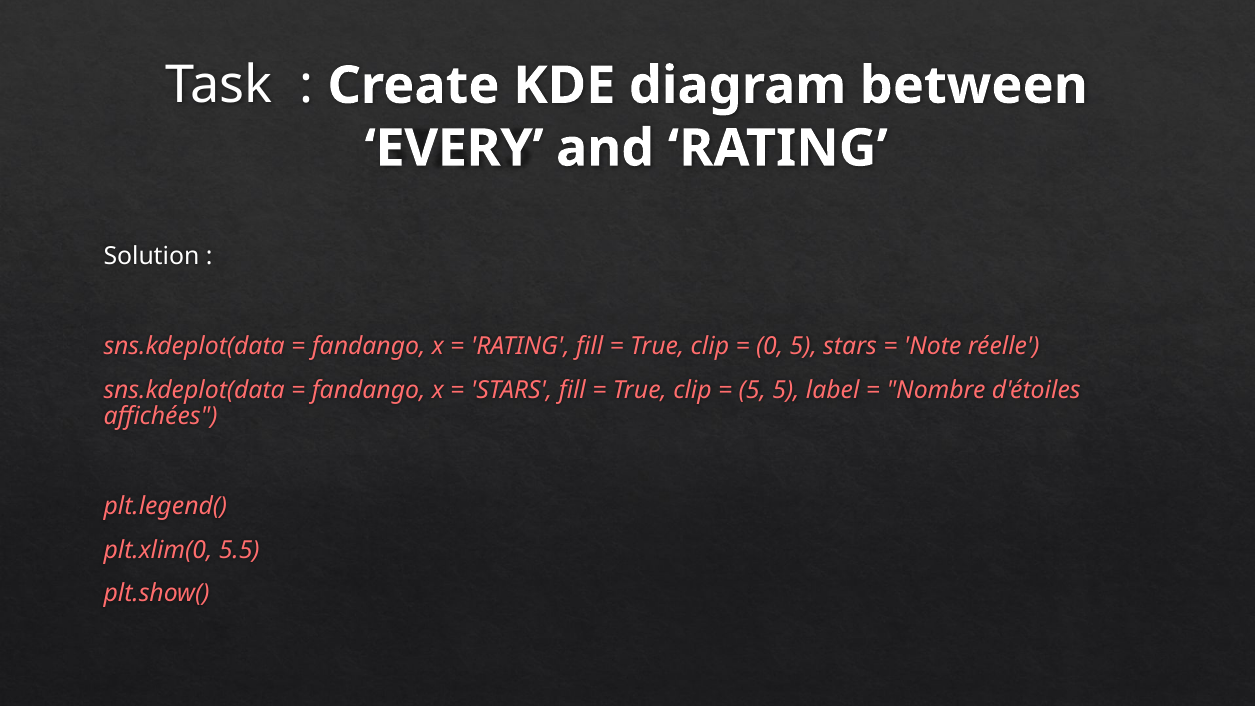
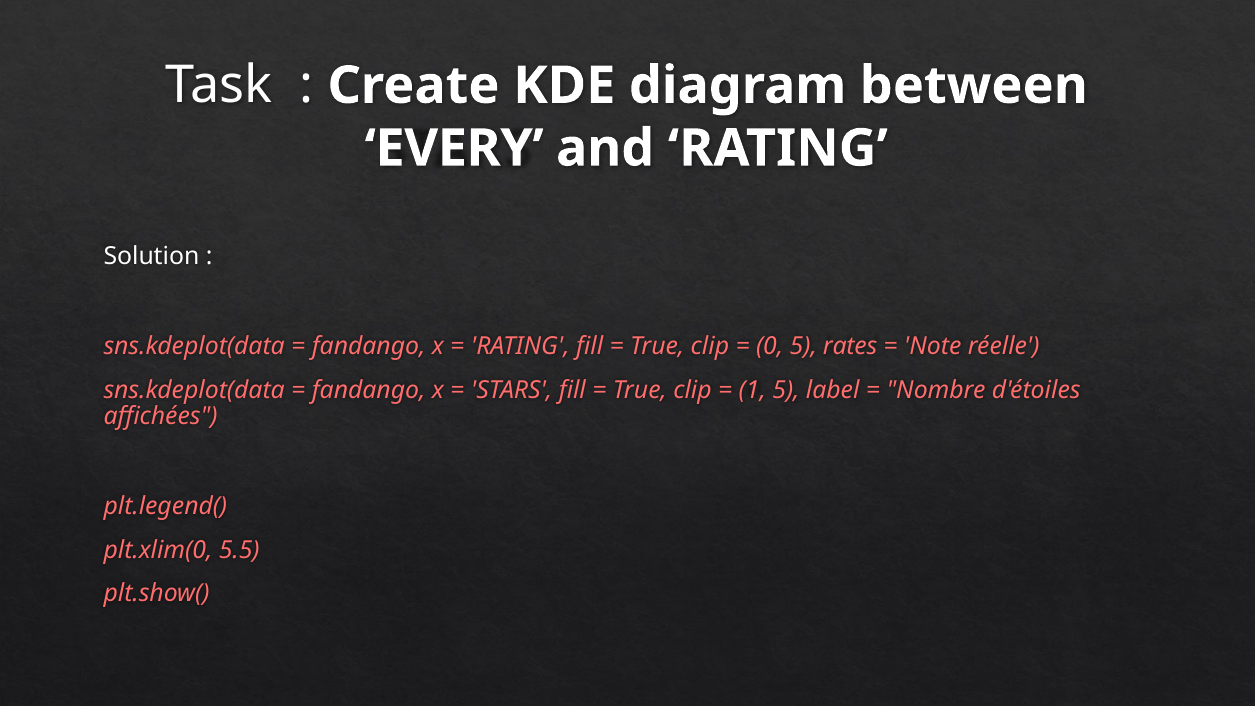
5 stars: stars -> rates (850, 346)
5: 5 -> 1 (752, 390)
